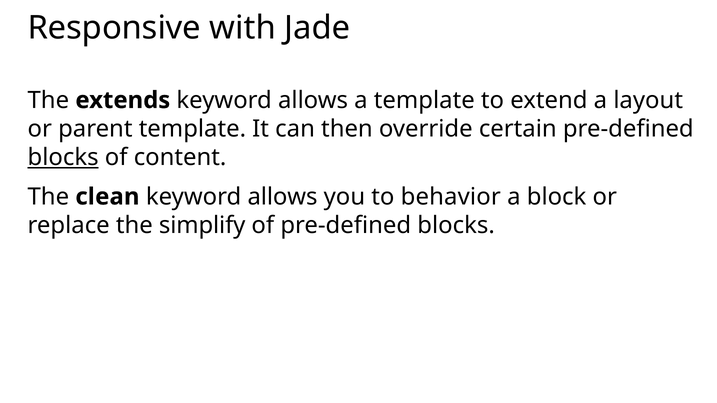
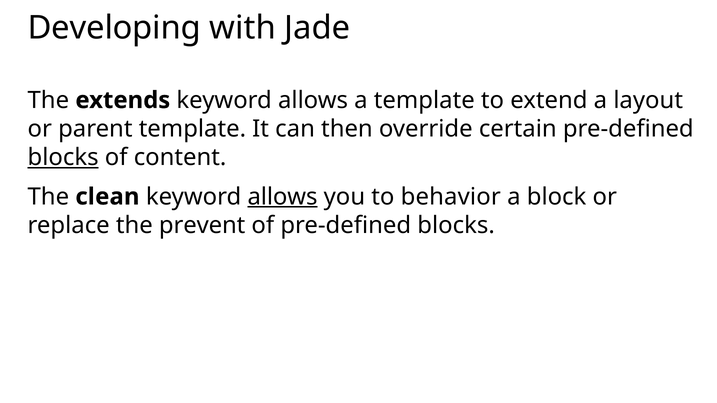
Responsive: Responsive -> Developing (114, 28)
allows underline: none -> present (283, 197)
simplify: simplify -> prevent (202, 226)
